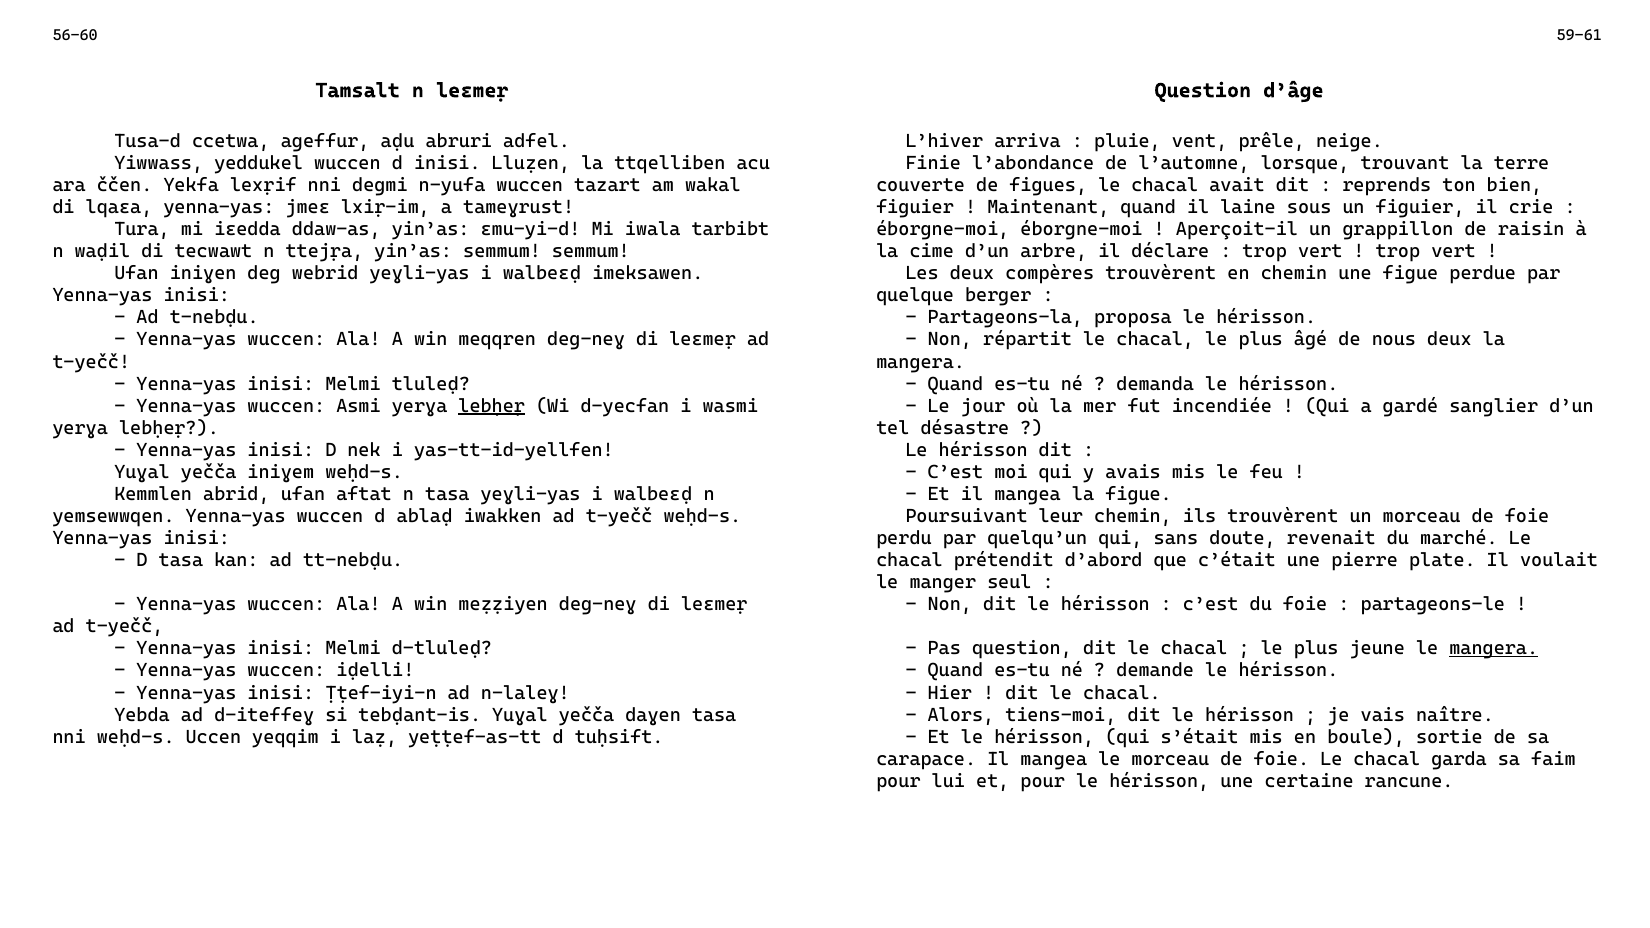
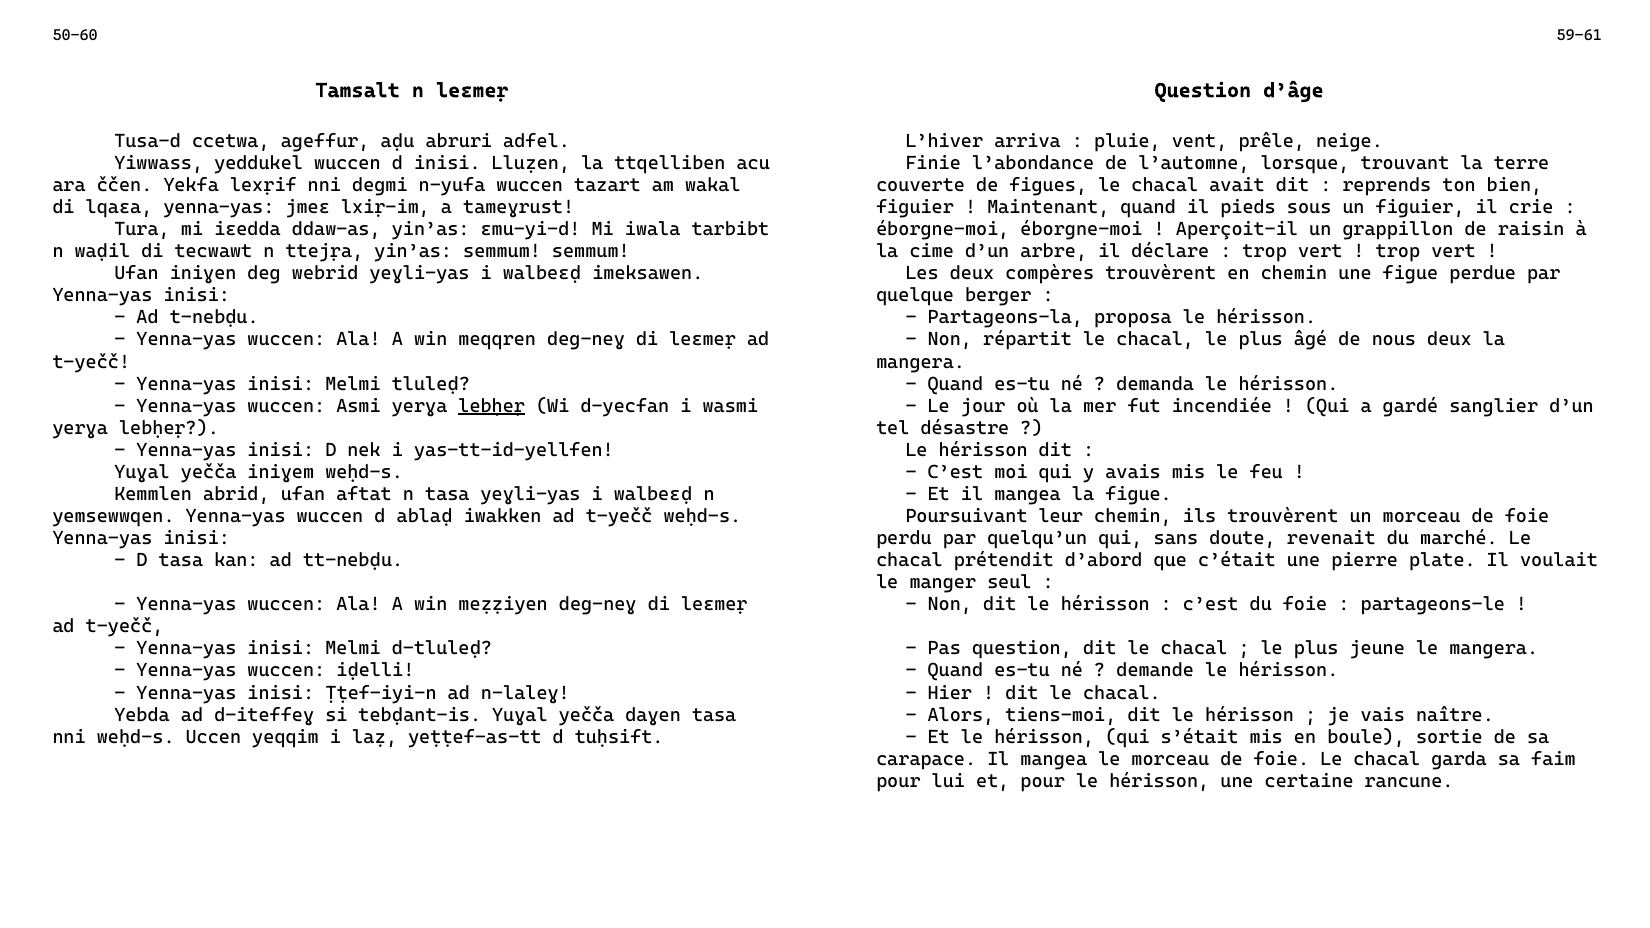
56-60: 56-60 -> 50-60 (75, 36)
laine: laine -> pieds (1248, 207)
mangera underline: present -> none (1494, 649)
